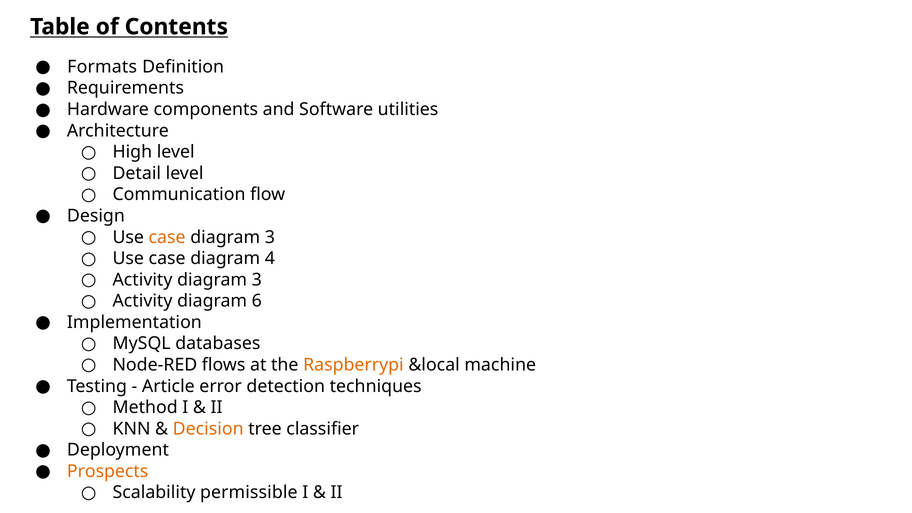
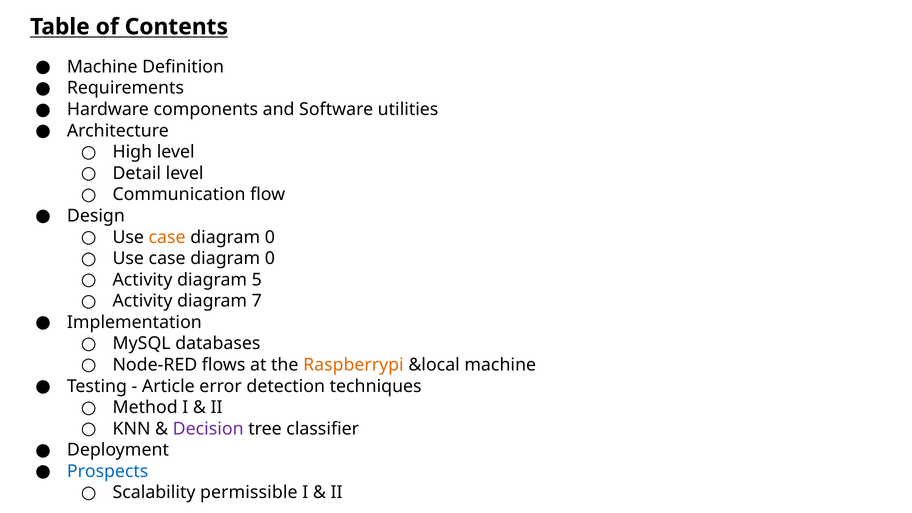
Formats: Formats -> Machine (102, 67)
3: 3 -> 0 (270, 237)
4: 4 -> 0 (270, 258)
Activity diagram 3: 3 -> 5 (257, 280)
6: 6 -> 7 (257, 301)
Decision colour: orange -> purple (208, 429)
Prospects colour: orange -> blue (108, 471)
